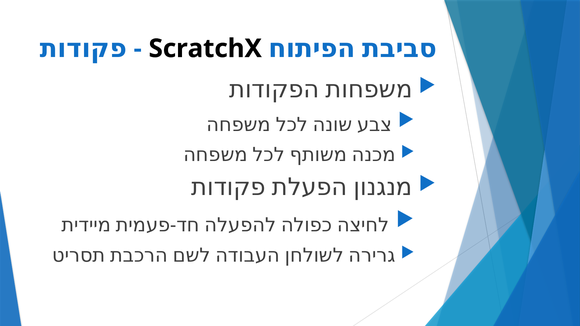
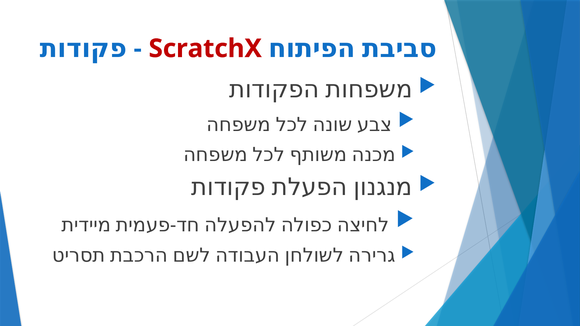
ScratchX colour: black -> red (205, 49)
